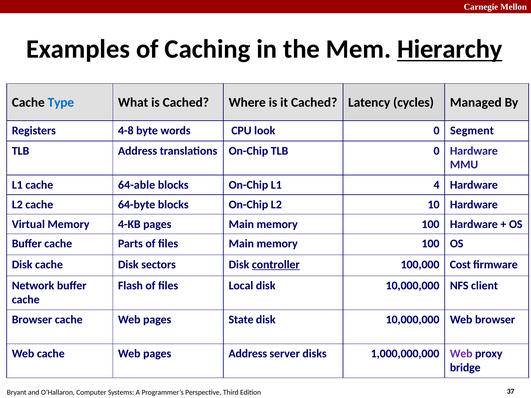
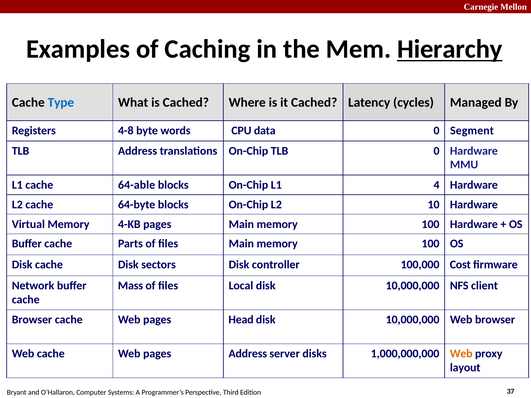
look: look -> data (265, 131)
controller underline: present -> none (276, 265)
Flash: Flash -> Mass (130, 286)
State: State -> Head (241, 320)
Web colour: purple -> orange (461, 354)
bridge: bridge -> layout (465, 368)
